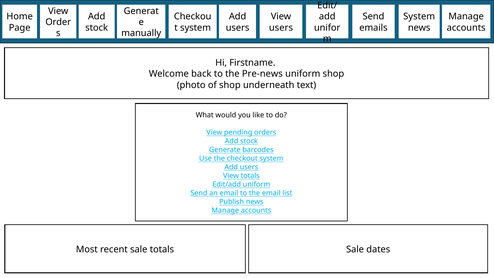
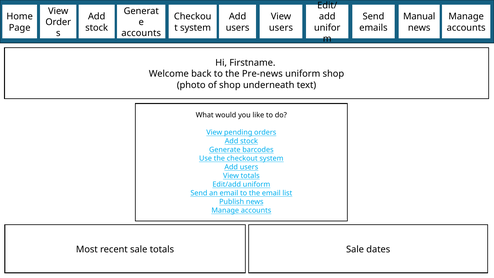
System: System -> Manual (419, 17)
manually: manually -> accounts (141, 33)
